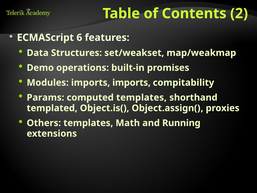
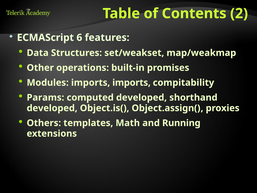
Demo: Demo -> Other (40, 68)
computed templates: templates -> developed (141, 97)
templated: templated -> developed (52, 108)
